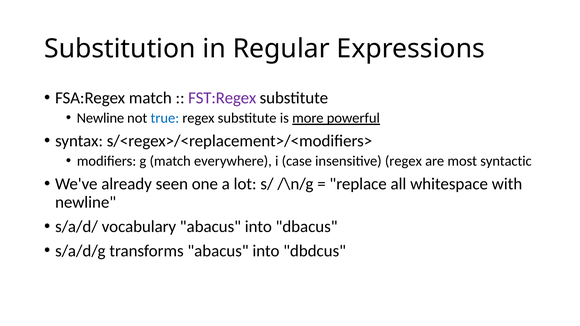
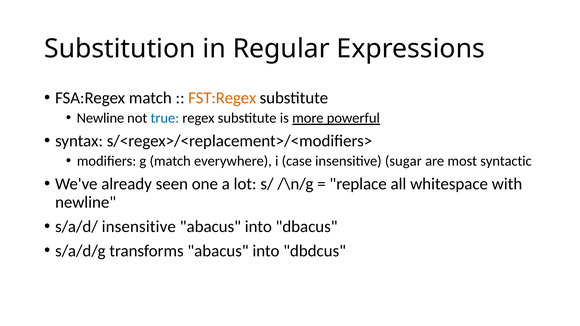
FST:Regex colour: purple -> orange (222, 98)
insensitive regex: regex -> sugar (403, 161)
s/a/d/ vocabulary: vocabulary -> insensitive (139, 227)
